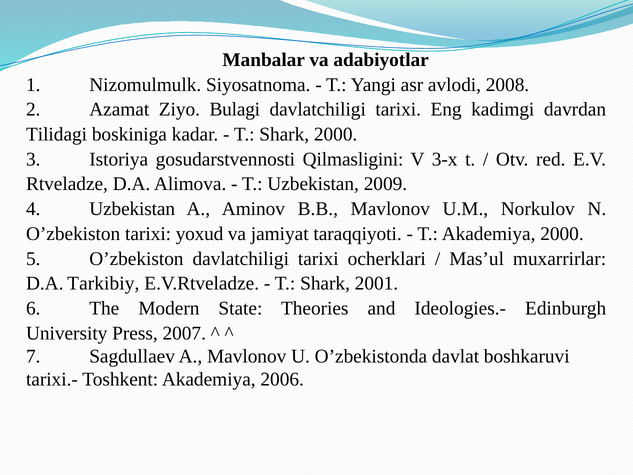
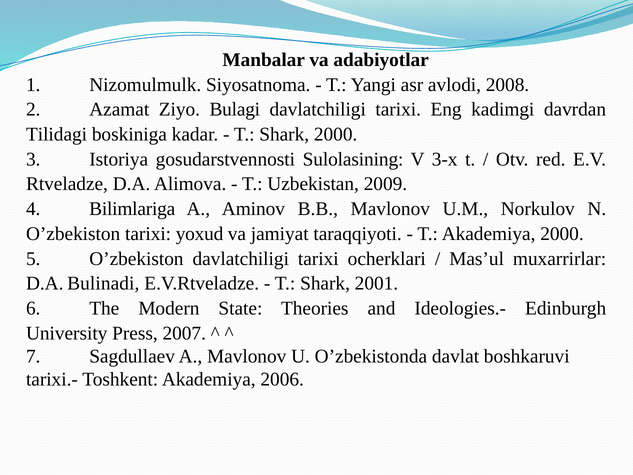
Qilmasligini: Qilmasligini -> Sulolasining (353, 159)
4 Uzbekistan: Uzbekistan -> Bilimlariga (132, 209)
Tarkibiy: Tarkibiy -> Bulinadi (103, 283)
